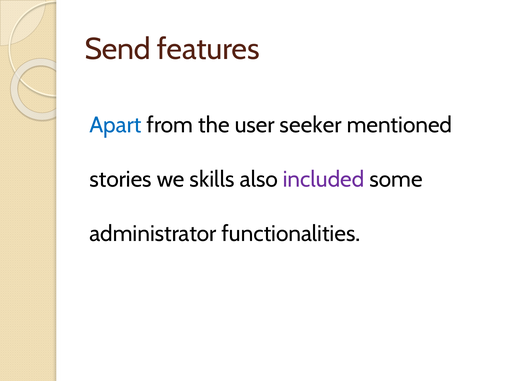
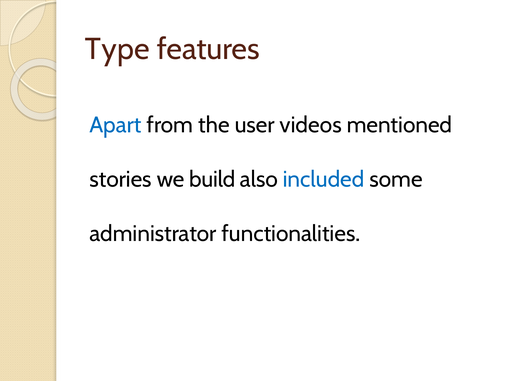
Send: Send -> Type (117, 49)
seeker: seeker -> videos (311, 125)
skills: skills -> build (212, 179)
included colour: purple -> blue (324, 179)
